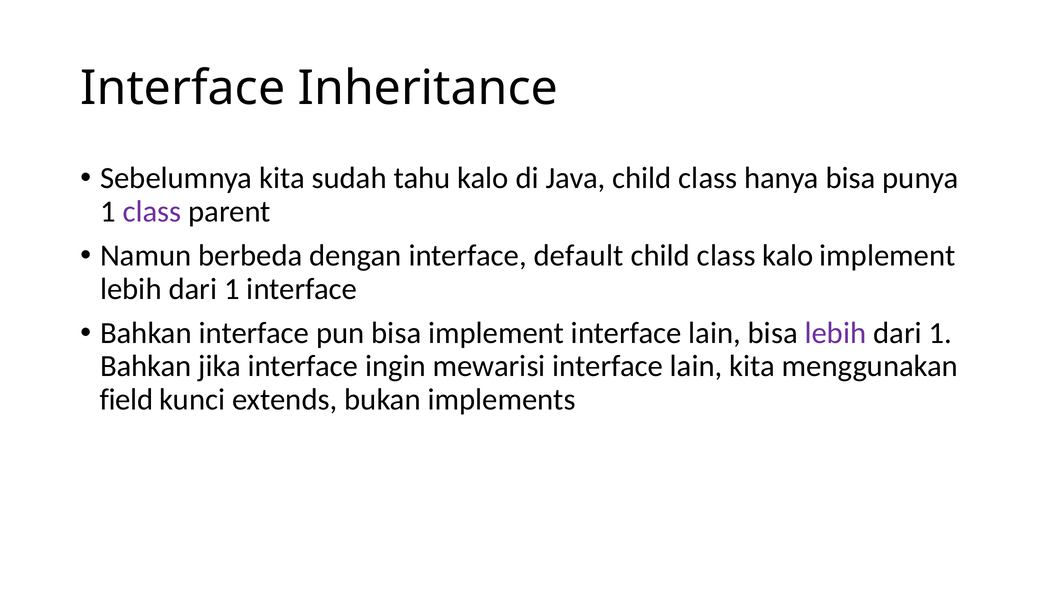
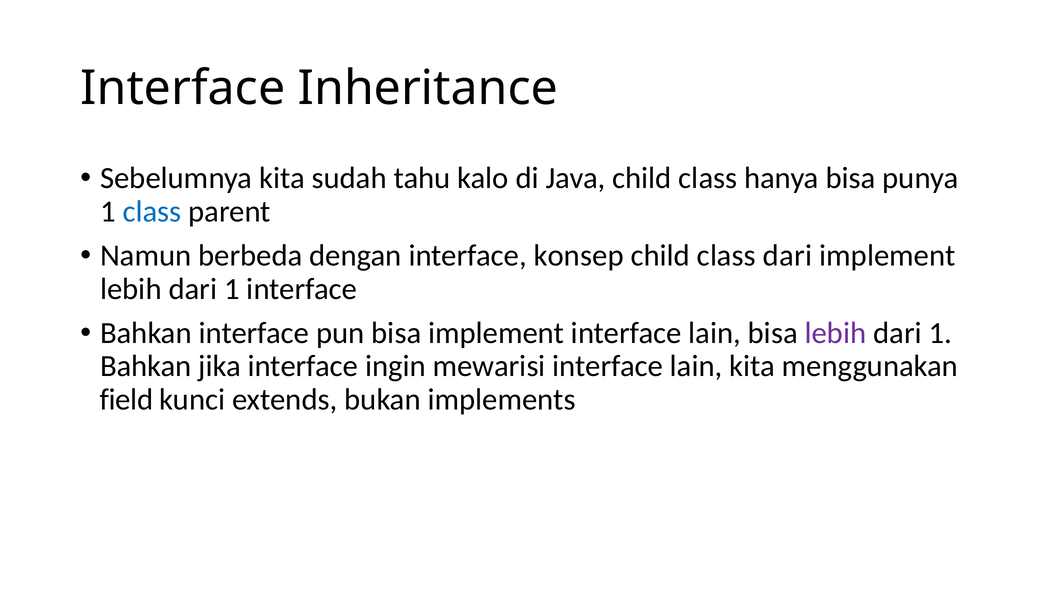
class colour: purple -> blue (152, 211)
default: default -> konsep (579, 256)
class kalo: kalo -> dari (787, 256)
